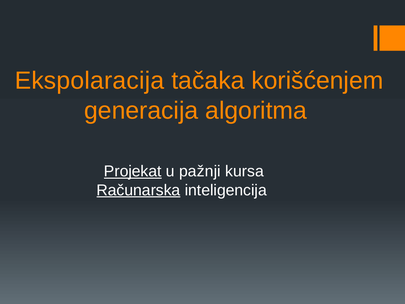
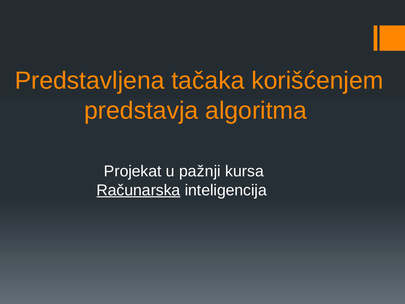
Ekspolaracija: Ekspolaracija -> Predstavljena (90, 81)
generacija: generacija -> predstavja (141, 110)
Projekat underline: present -> none (133, 171)
